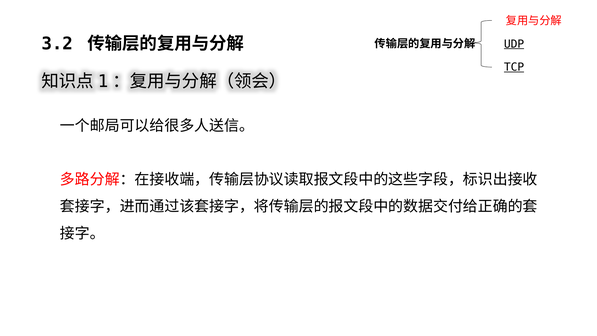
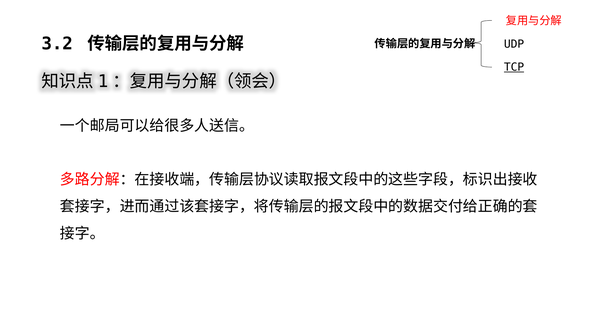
UDP underline: present -> none (514, 44)
